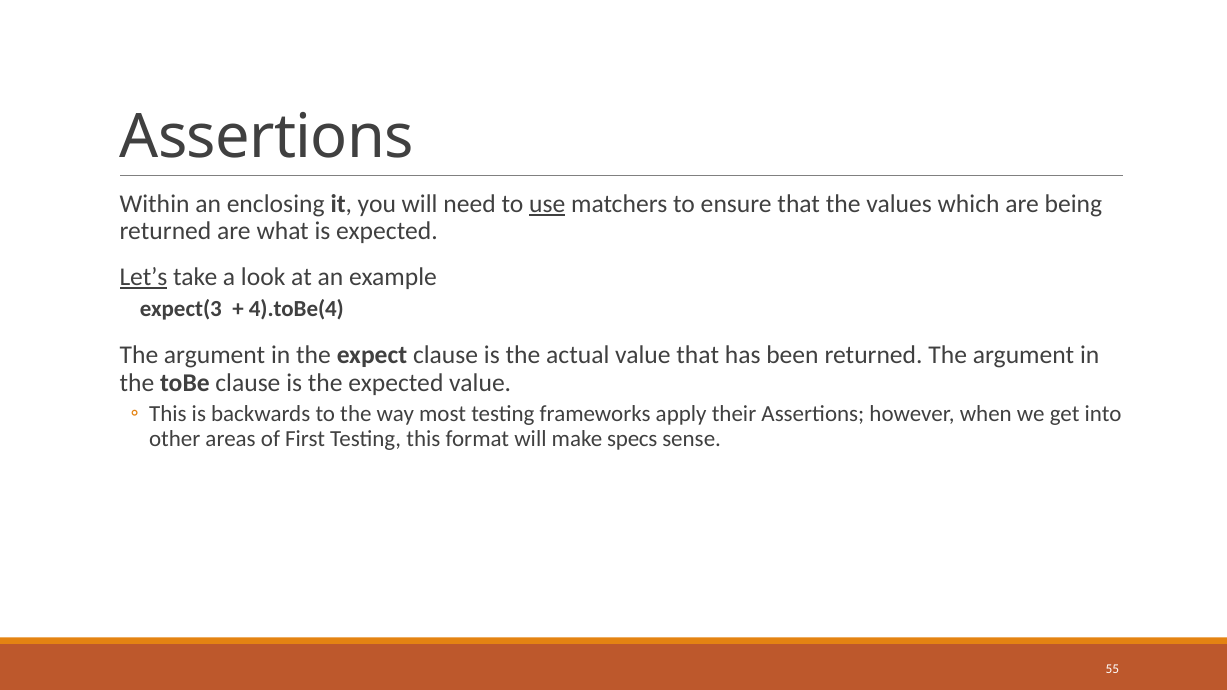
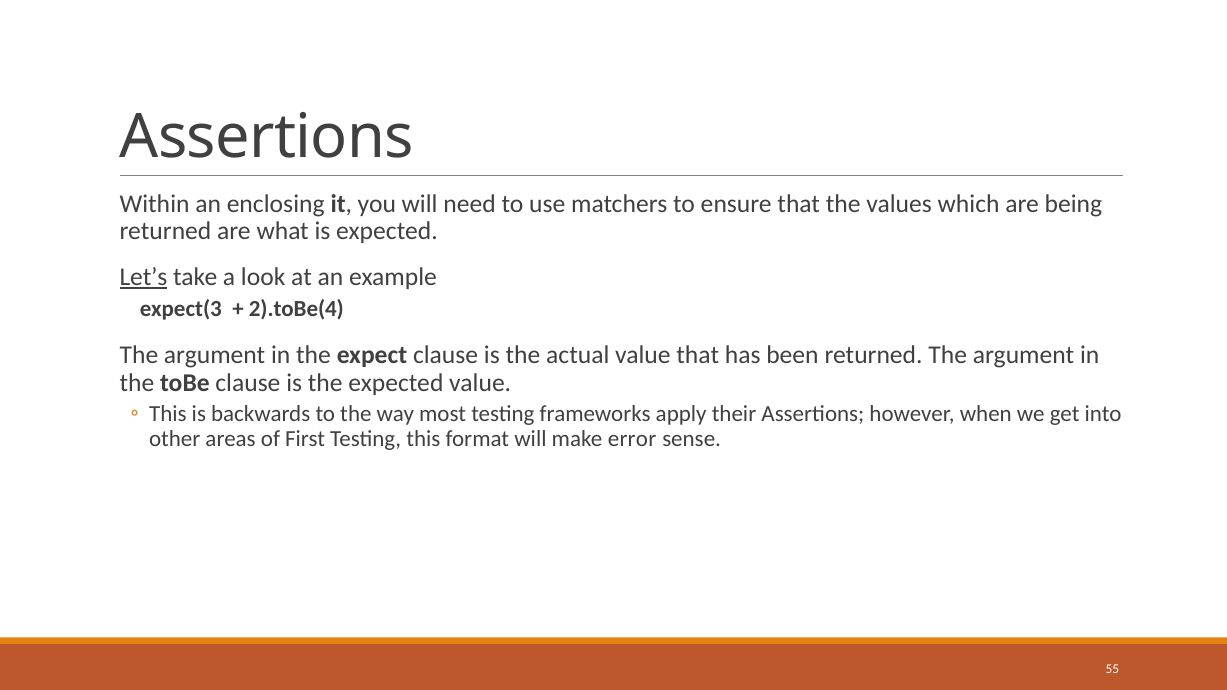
use underline: present -> none (547, 204)
4).toBe(4: 4).toBe(4 -> 2).toBe(4 (296, 309)
specs: specs -> error (632, 439)
